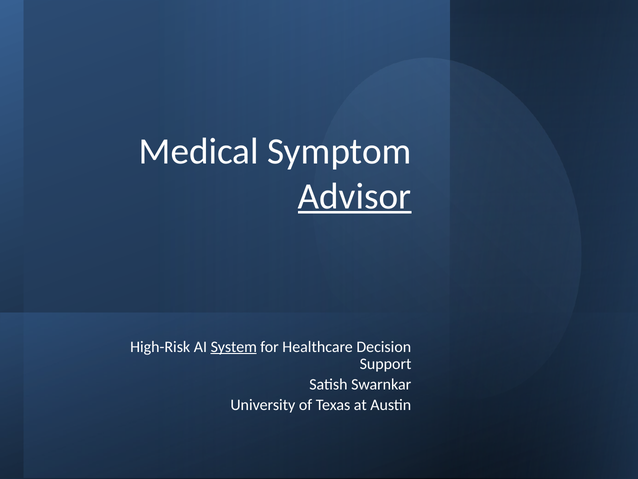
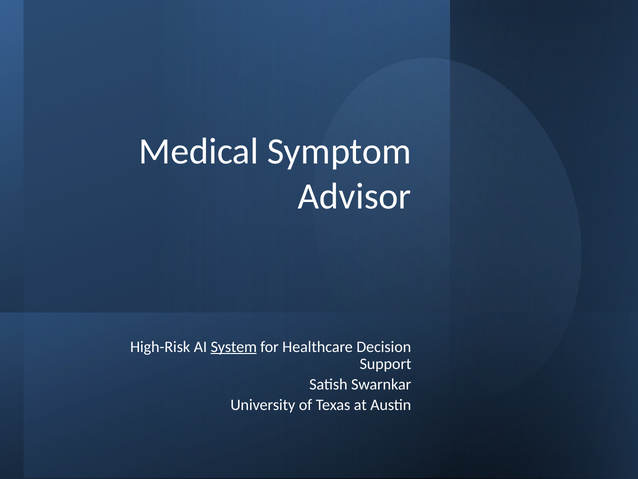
Advisor underline: present -> none (355, 196)
